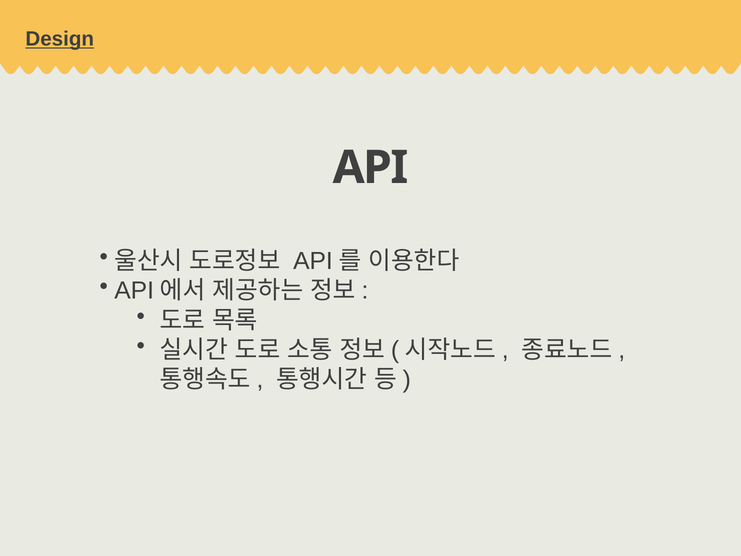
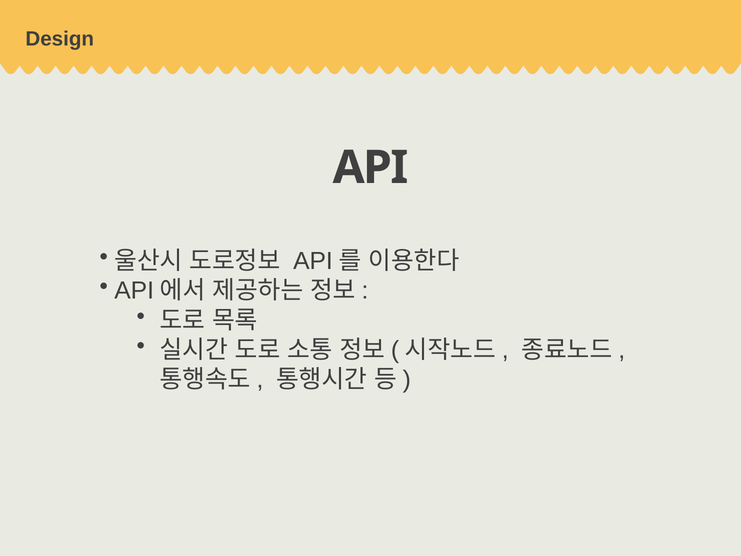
Design underline: present -> none (60, 39)
